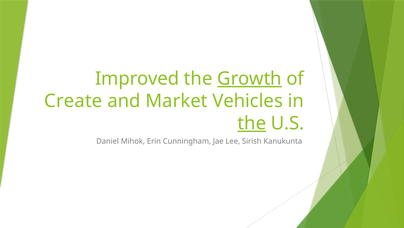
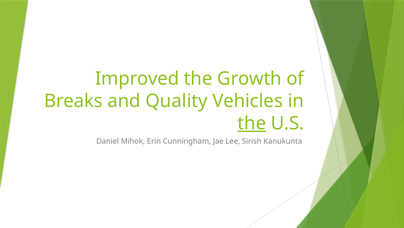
Growth underline: present -> none (250, 78)
Create: Create -> Breaks (73, 101)
Market: Market -> Quality (177, 101)
